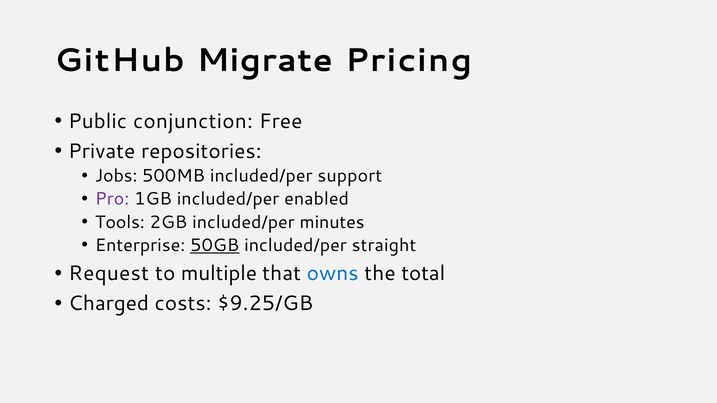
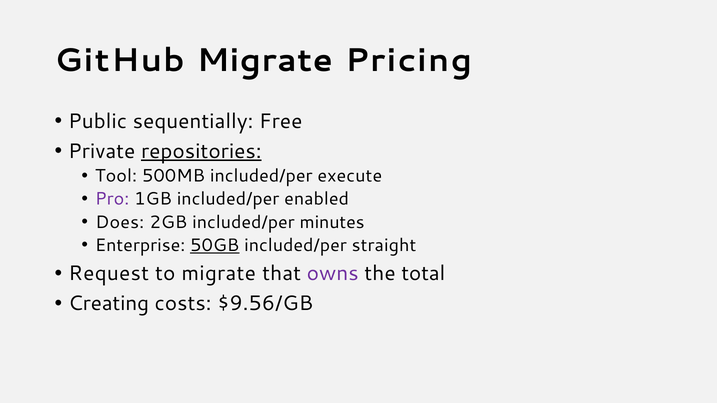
conjunction: conjunction -> sequentially (193, 121)
repositories underline: none -> present (201, 151)
Jobs: Jobs -> Tool (116, 176)
support: support -> execute (350, 176)
Tools: Tools -> Does (120, 222)
to multiple: multiple -> migrate (219, 274)
owns colour: blue -> purple (333, 274)
Charged: Charged -> Creating (109, 304)
$9.25/GB: $9.25/GB -> $9.56/GB (265, 304)
